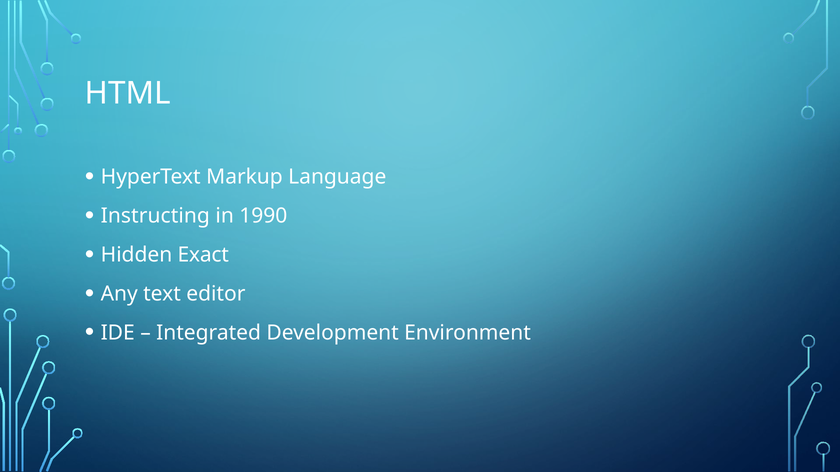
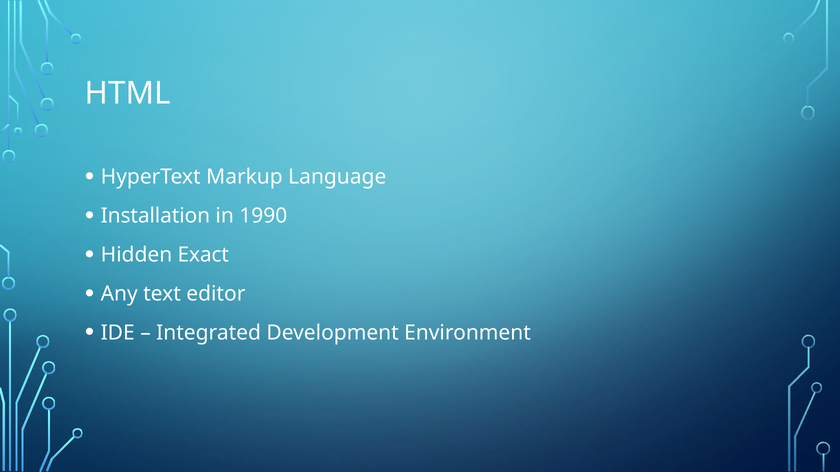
Instructing: Instructing -> Installation (155, 216)
